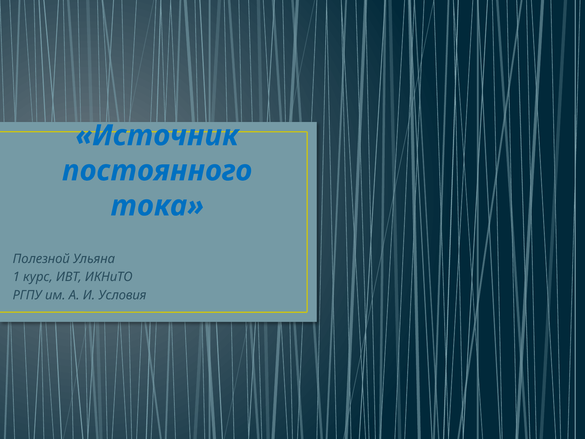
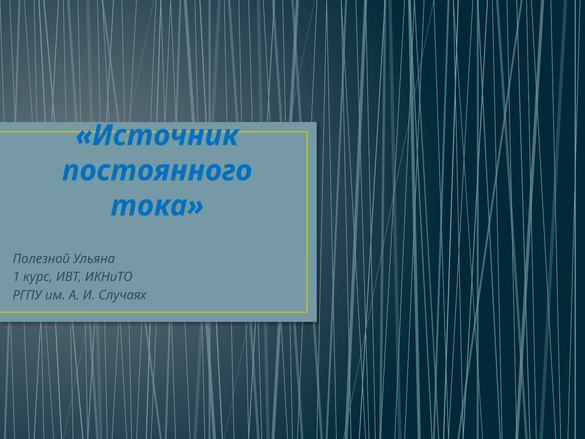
Условия: Условия -> Случаях (122, 295)
